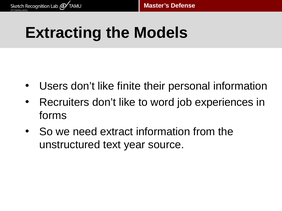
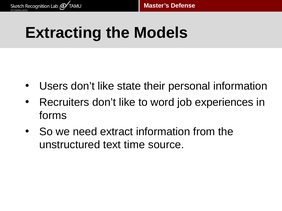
finite: finite -> state (129, 86)
year: year -> time (134, 145)
